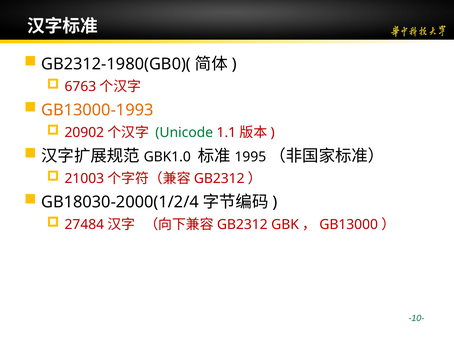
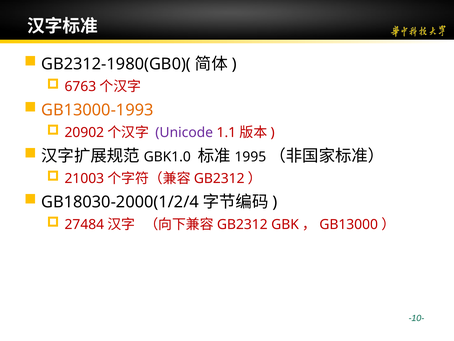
Unicode colour: green -> purple (184, 132)
